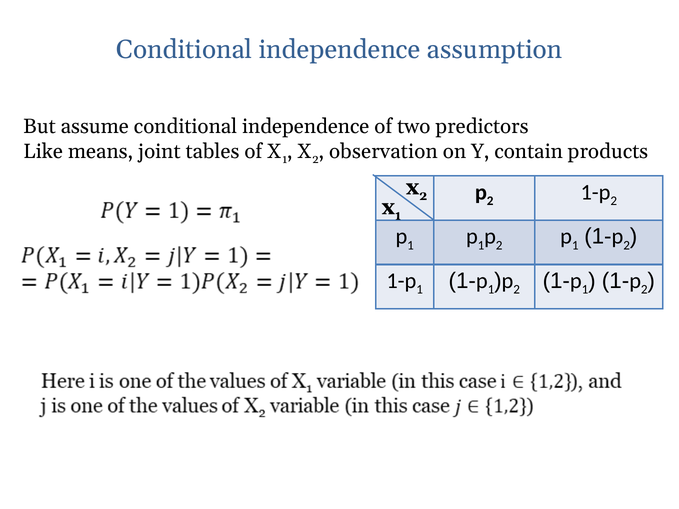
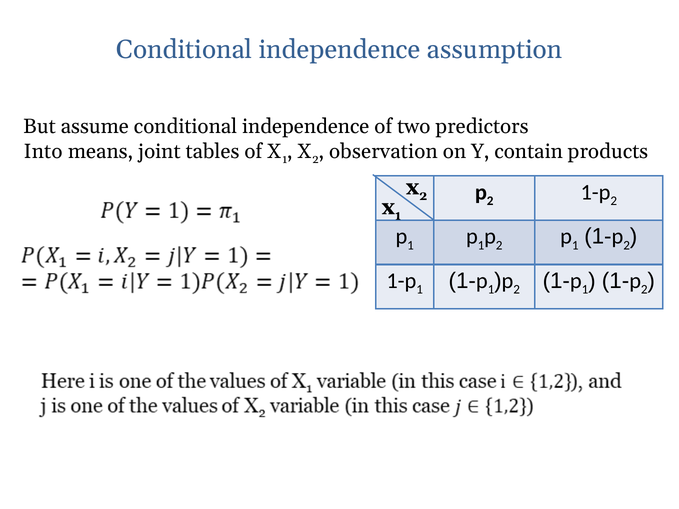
Like: Like -> Into (43, 151)
